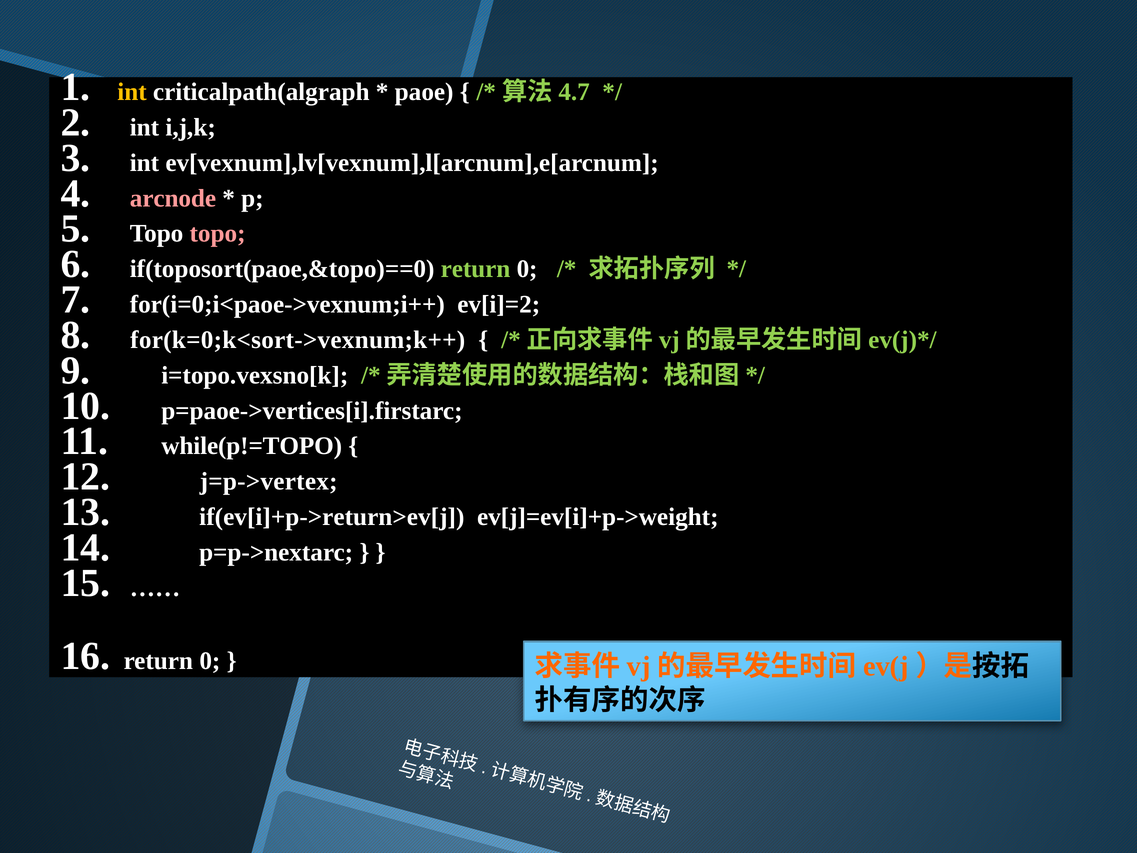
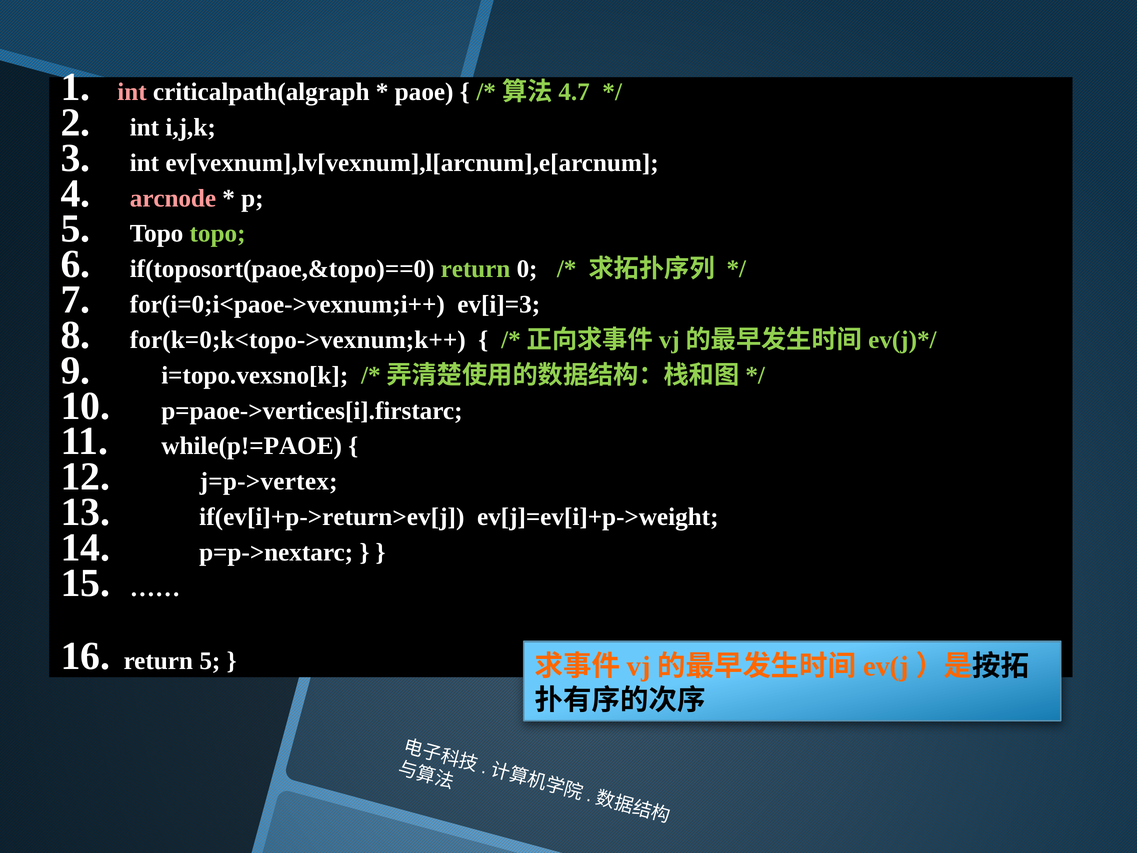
int colour: yellow -> pink (132, 92)
topo colour: pink -> light green (218, 234)
ev[i]=2: ev[i]=2 -> ev[i]=3 (499, 304)
for(k=0;k<sort->vexnum;k++: for(k=0;k<sort->vexnum;k++ -> for(k=0;k<topo->vexnum;k++ (298, 340)
while(p!=TOPO: while(p!=TOPO -> while(p!=PAOE (252, 446)
0: 0 -> 5 (210, 661)
